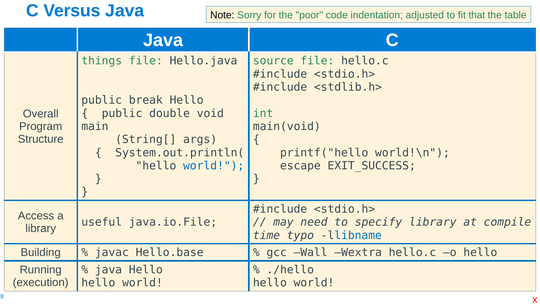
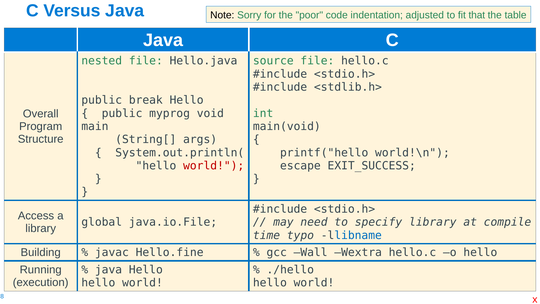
things: things -> nested (102, 61)
double: double -> myprog (170, 113)
world colour: blue -> red (214, 166)
useful: useful -> global (102, 222)
Hello.base: Hello.base -> Hello.fine (170, 252)
